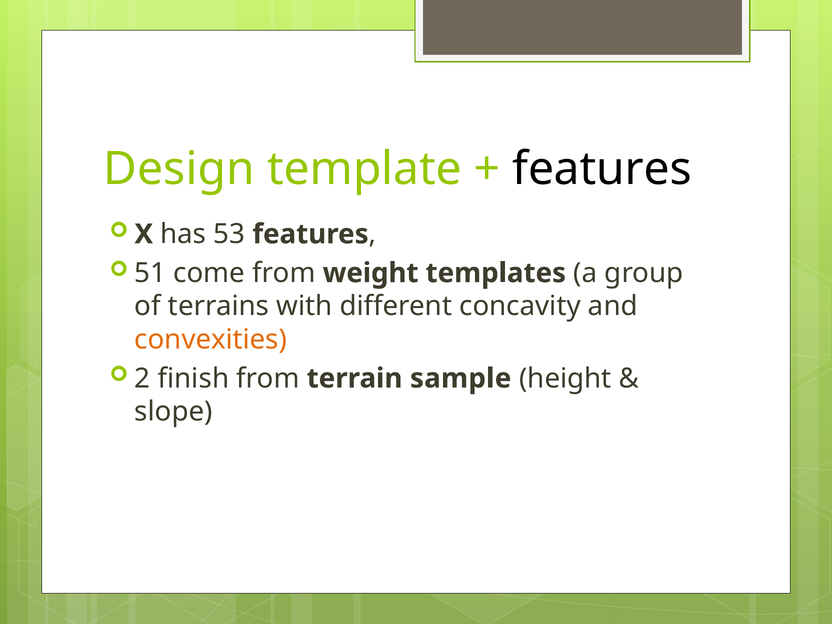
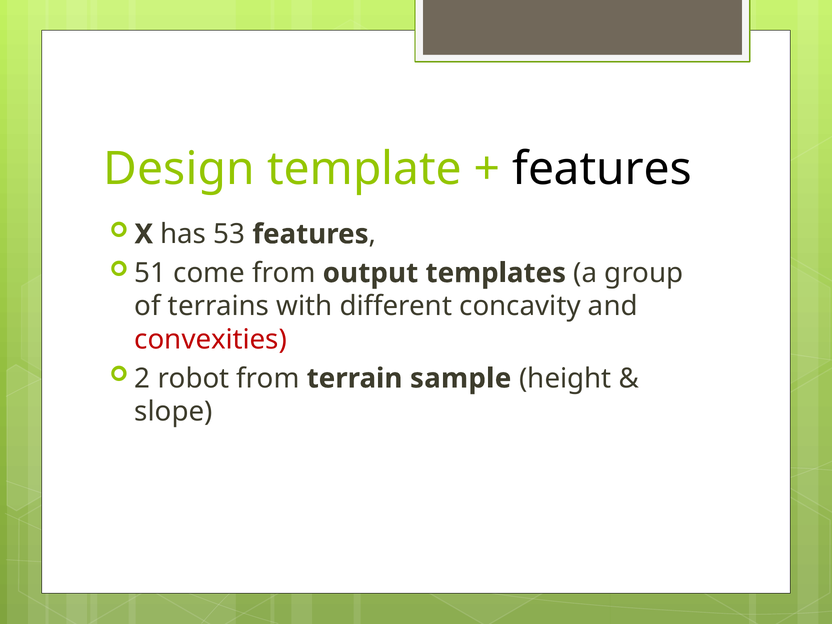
weight: weight -> output (370, 273)
convexities colour: orange -> red (211, 340)
finish: finish -> robot (193, 378)
